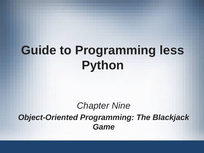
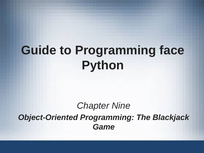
less: less -> face (172, 50)
